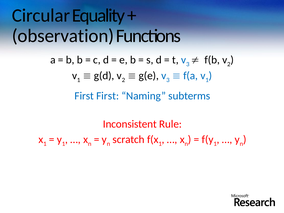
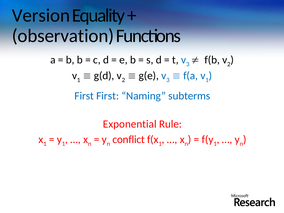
Circular: Circular -> Version (41, 15)
Inconsistent: Inconsistent -> Exponential (130, 124)
scratch: scratch -> conflict (129, 140)
